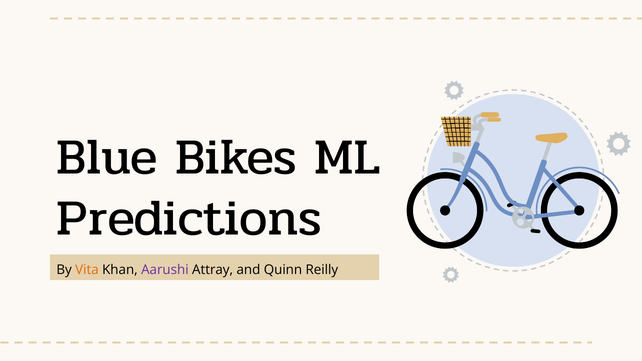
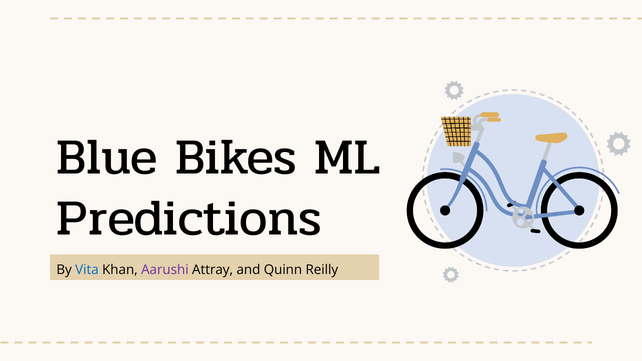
Vita colour: orange -> blue (87, 270)
